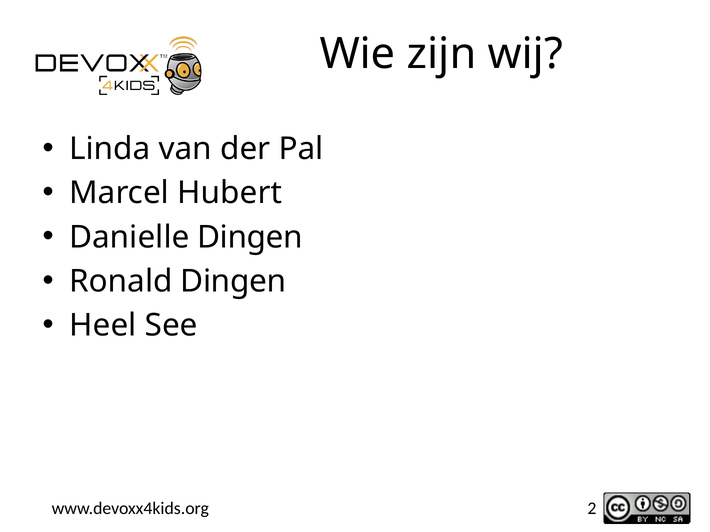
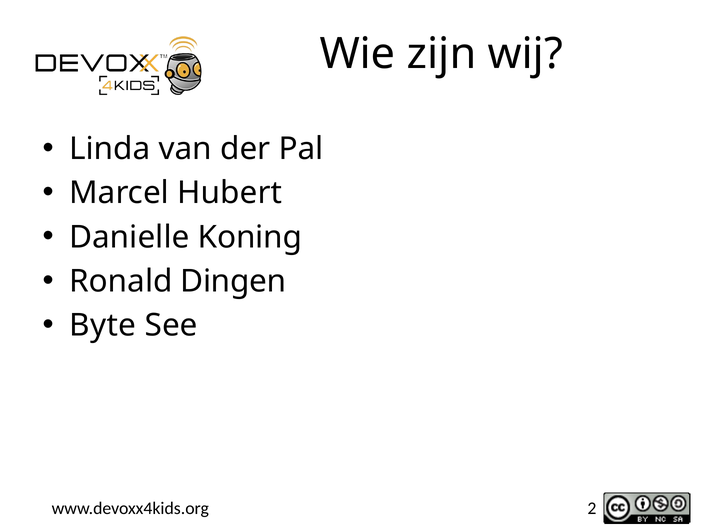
Danielle Dingen: Dingen -> Koning (250, 237)
Heel: Heel -> Byte (103, 326)
